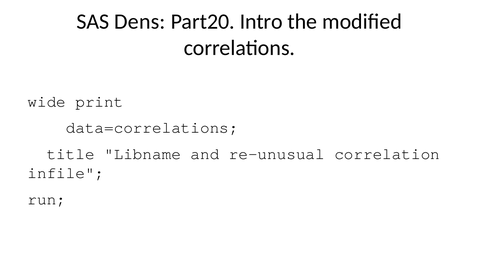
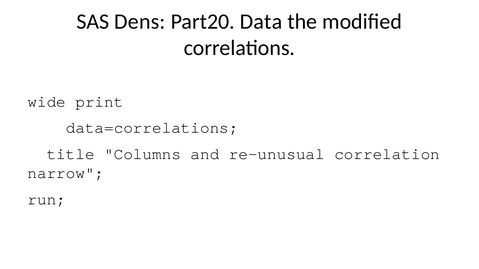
Intro: Intro -> Data (261, 22)
Libname: Libname -> Columns (143, 154)
infile: infile -> narrow (66, 173)
